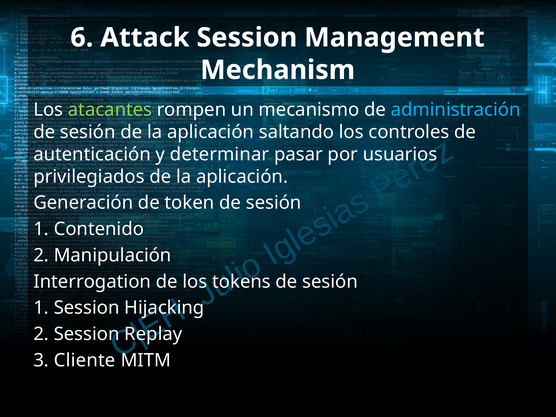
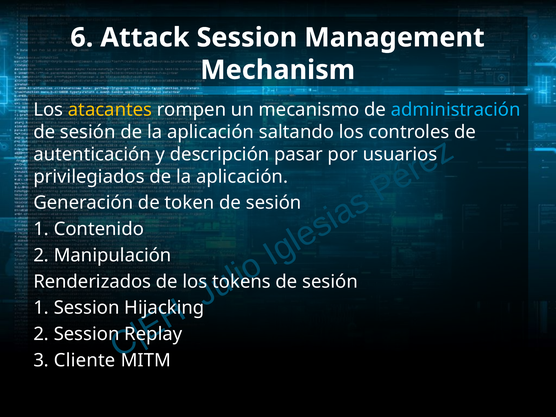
atacantes colour: light green -> yellow (110, 110)
determinar: determinar -> descripción (220, 154)
Interrogation: Interrogation -> Renderizados (92, 282)
